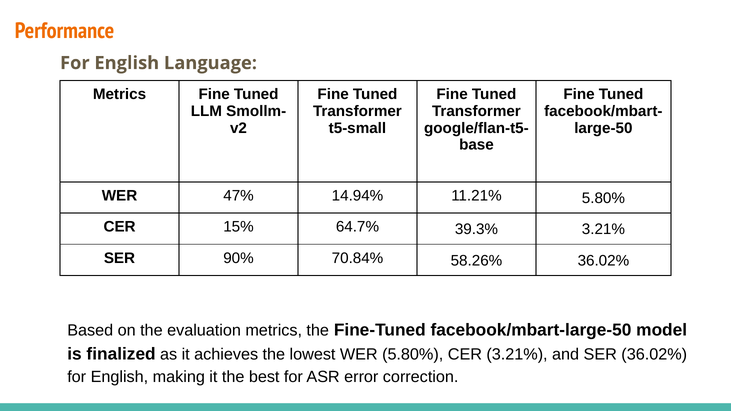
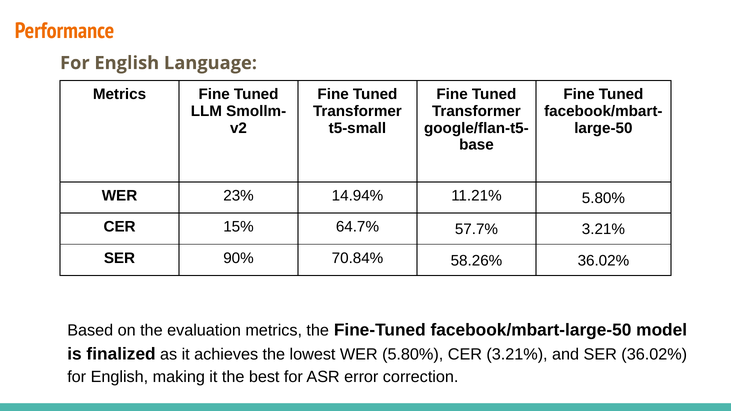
47%: 47% -> 23% (239, 196)
39.3%: 39.3% -> 57.7% (476, 230)
